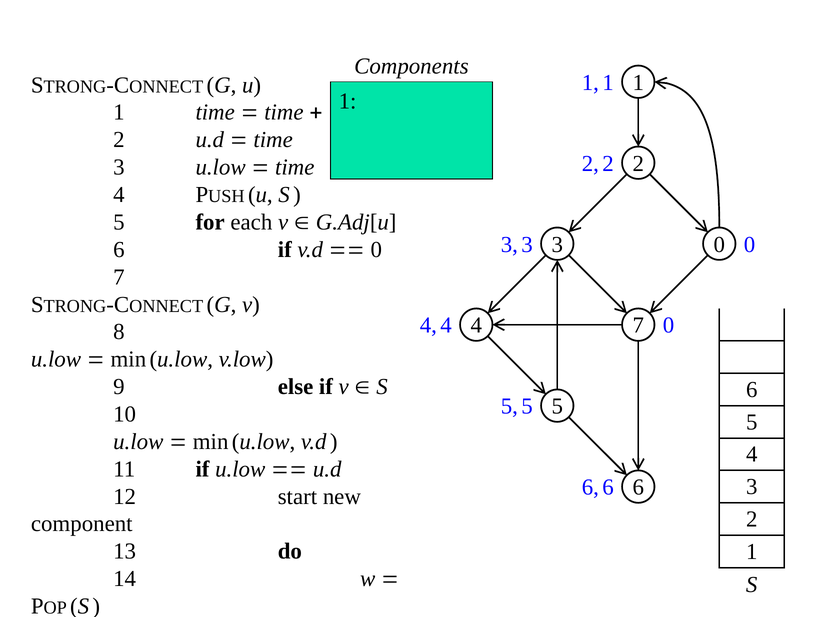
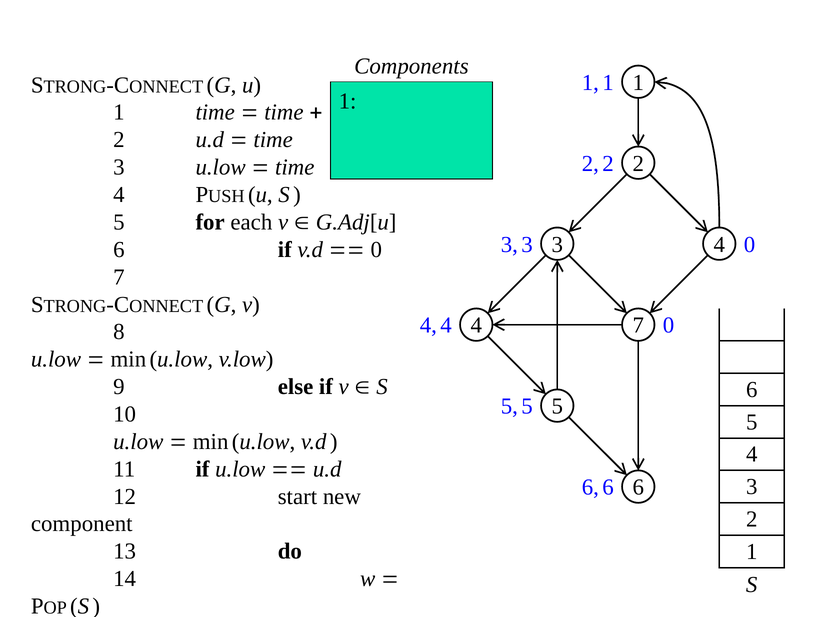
3 0: 0 -> 4 (719, 245)
